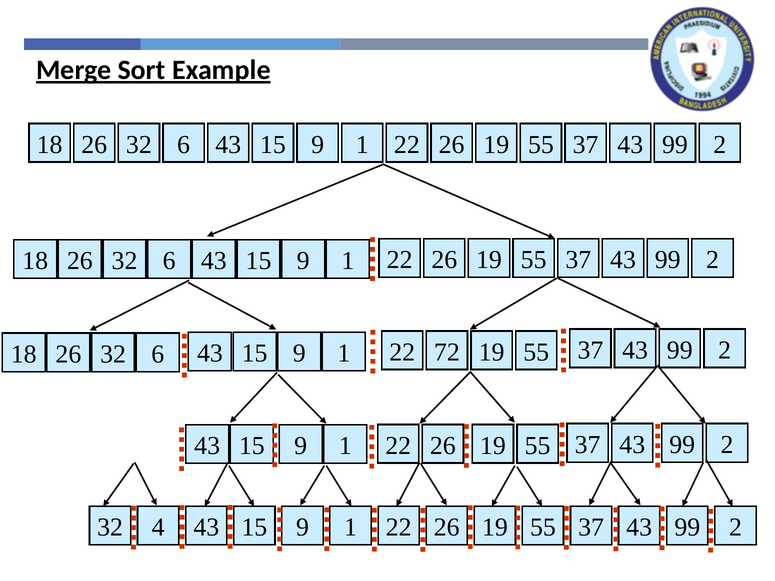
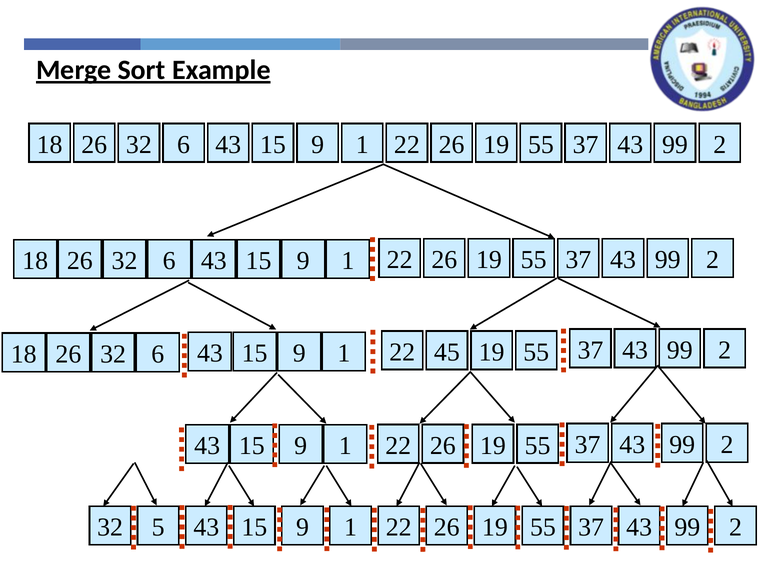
72: 72 -> 45 (447, 352)
4: 4 -> 5 (158, 527)
